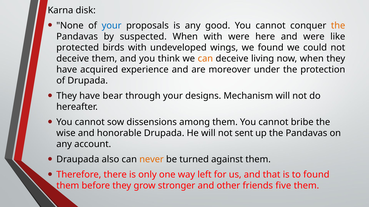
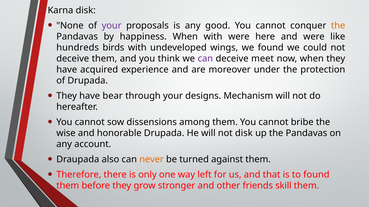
your colour: blue -> purple (112, 26)
suspected: suspected -> happiness (143, 37)
protected: protected -> hundreds (78, 48)
can colour: orange -> purple (205, 59)
living: living -> meet (263, 59)
not sent: sent -> disk (244, 134)
five: five -> skill (283, 186)
